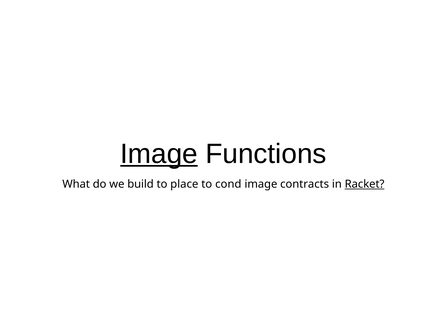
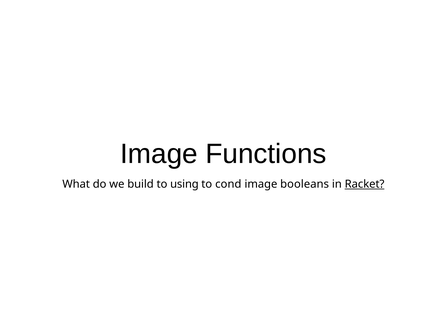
Image underline: present -> none (159, 154)
place: place -> using (184, 184)
contracts: contracts -> booleans (305, 184)
